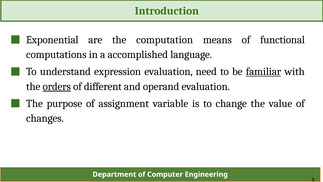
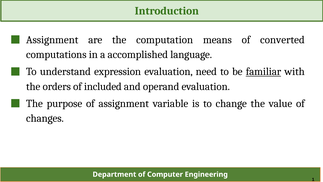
Exponential: Exponential -> Assignment (52, 40)
functional: functional -> converted (282, 40)
orders underline: present -> none (57, 86)
different: different -> included (103, 86)
